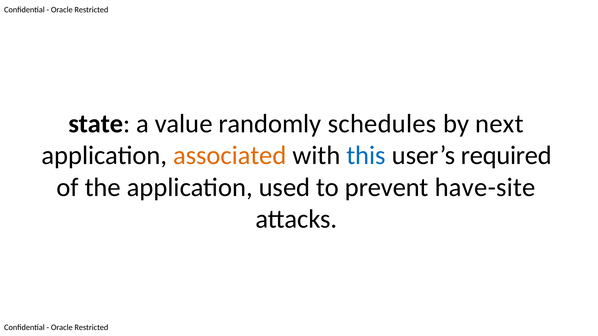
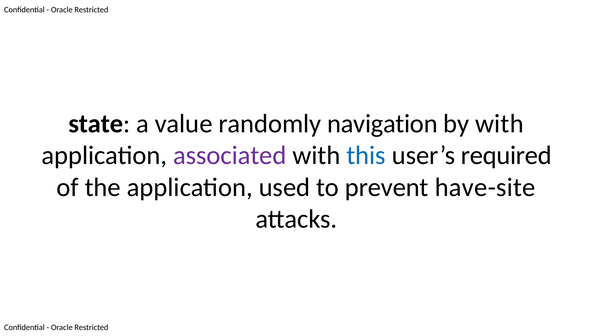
schedules: schedules -> navigation (382, 124)
by next: next -> with (499, 124)
associated colour: orange -> purple (230, 156)
